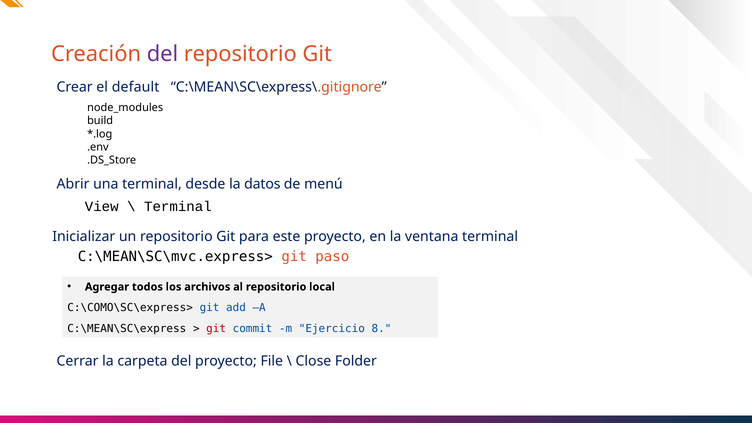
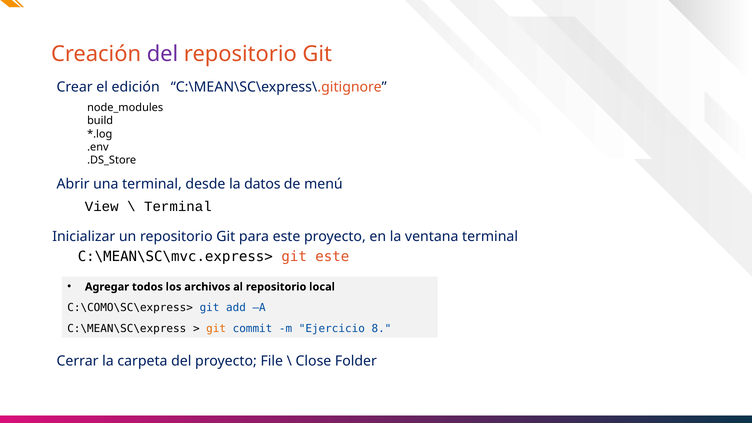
default: default -> edición (136, 87)
git paso: paso -> este (332, 256)
git colour: red -> orange (216, 329)
